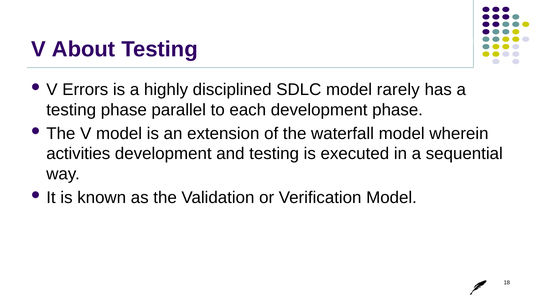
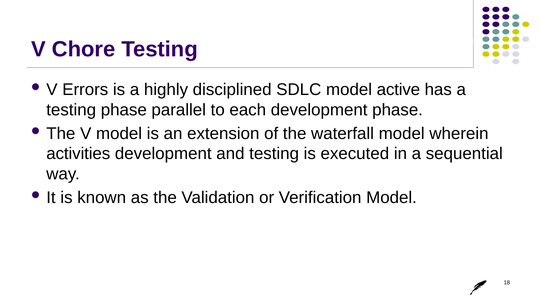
About: About -> Chore (84, 49)
rarely: rarely -> active (398, 90)
